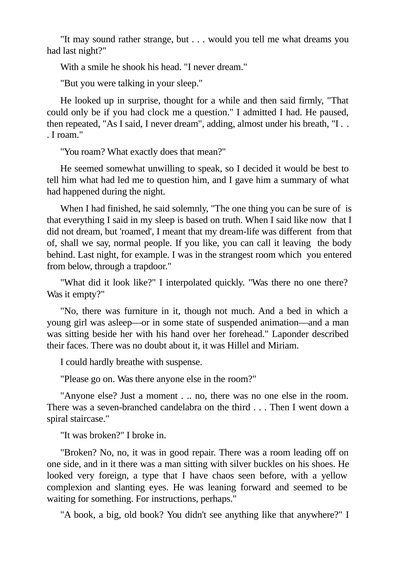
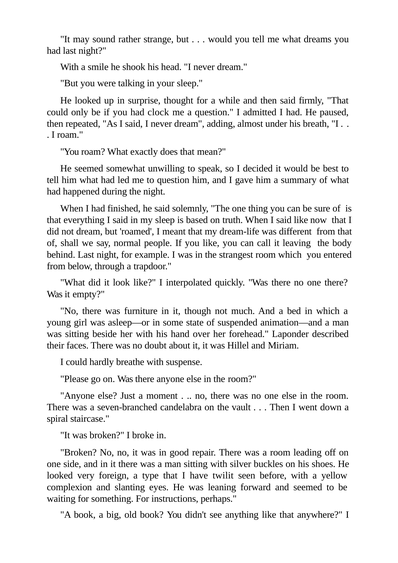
third: third -> vault (241, 407)
chaos: chaos -> twilit (223, 476)
